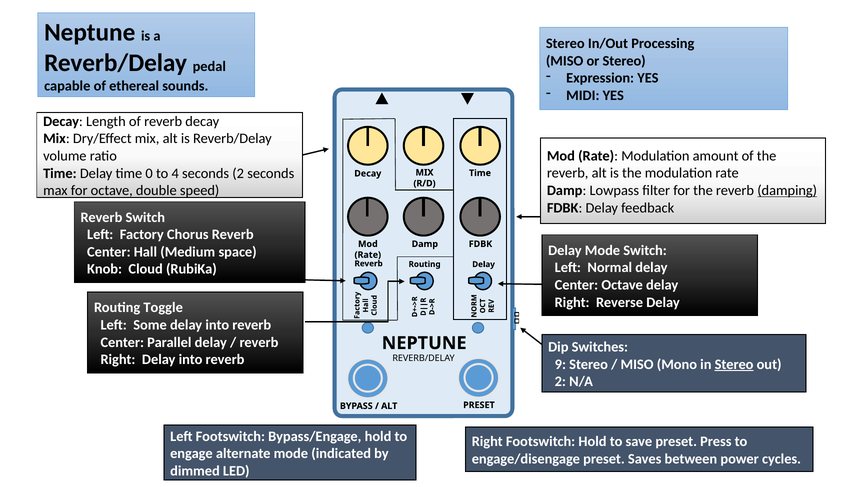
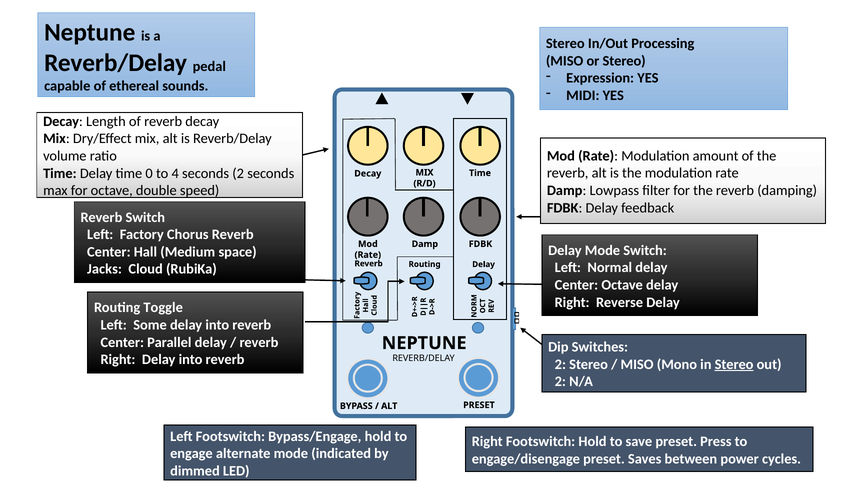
damping underline: present -> none (787, 191)
Knob: Knob -> Jacks (105, 269)
9: 9 -> 2 (560, 364)
